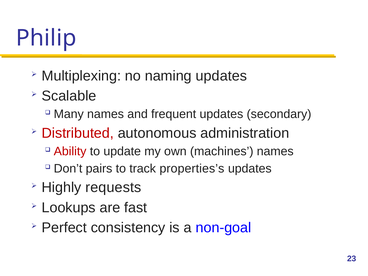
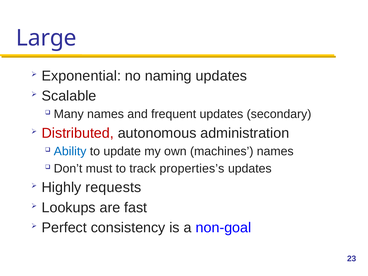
Philip: Philip -> Large (46, 38)
Multiplexing: Multiplexing -> Exponential (81, 76)
Ability colour: red -> blue (70, 151)
pairs: pairs -> must (99, 169)
